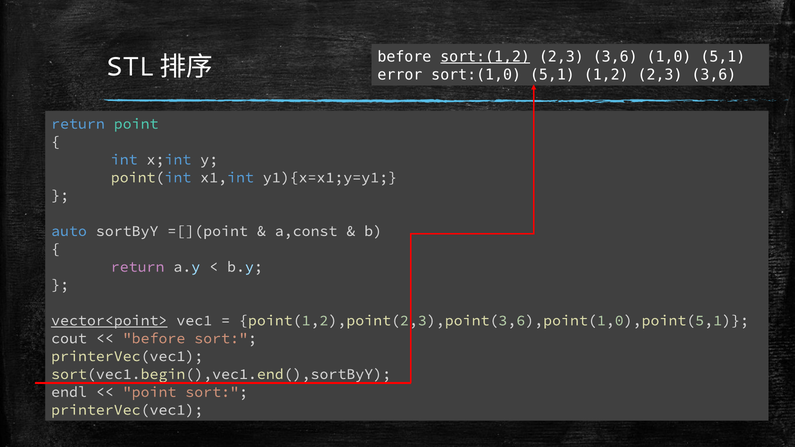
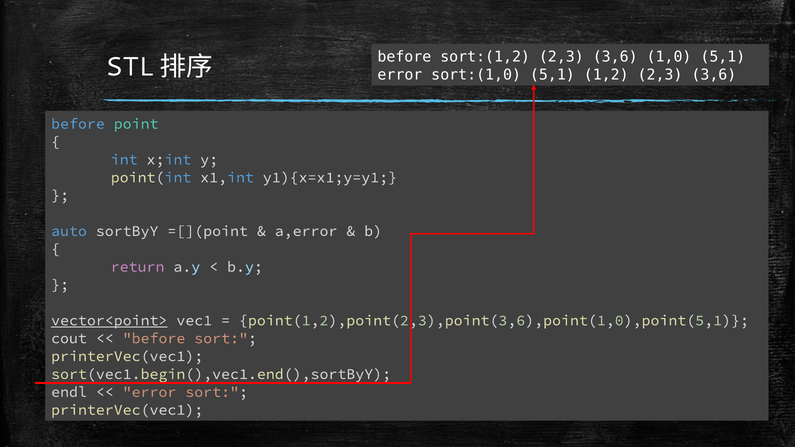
sort:(1,2 underline: present -> none (485, 57)
return: return -> before (78, 124)
a,const: a,const -> a,error (306, 231)
point: point -> error (150, 392)
